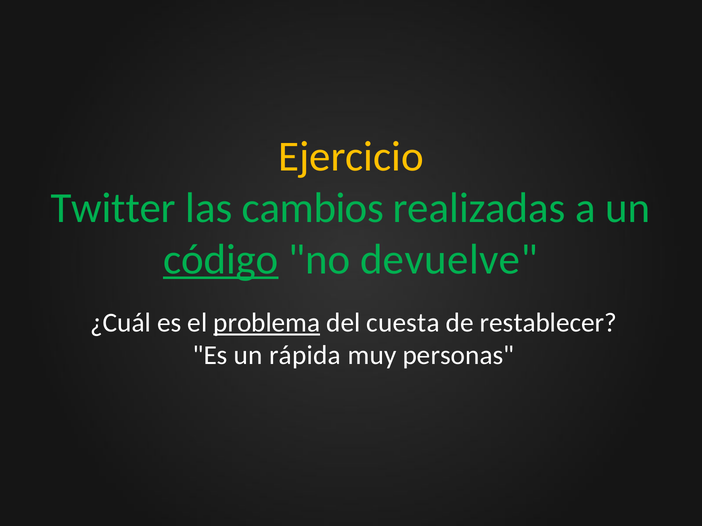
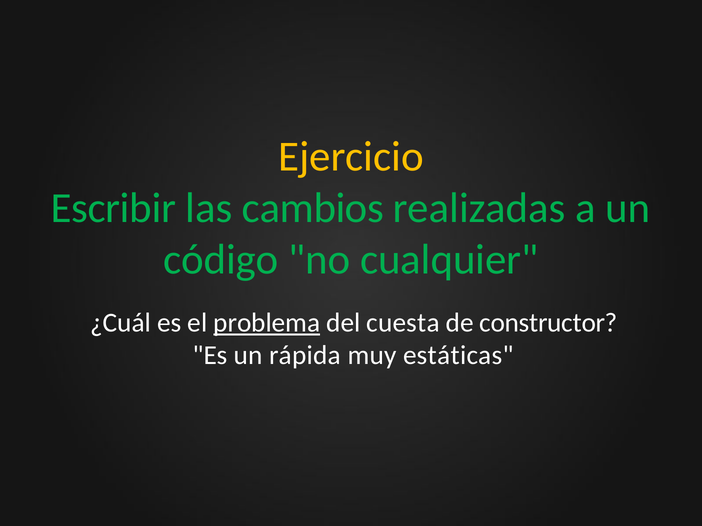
Twitter: Twitter -> Escribir (113, 208)
código underline: present -> none (221, 260)
devuelve: devuelve -> cualquier (449, 260)
restablecer: restablecer -> constructor (548, 323)
personas: personas -> estáticas (458, 356)
